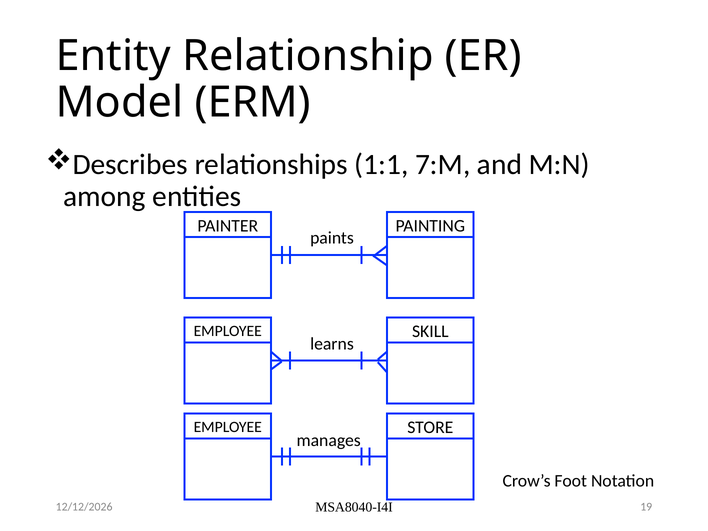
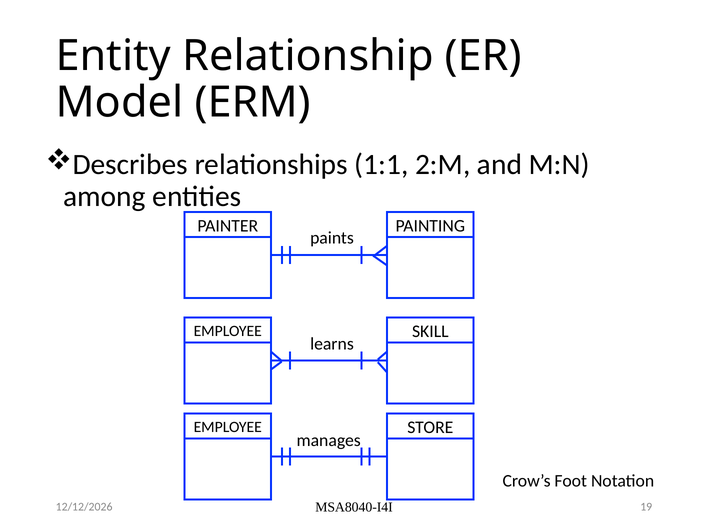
7:M: 7:M -> 2:M (443, 164)
